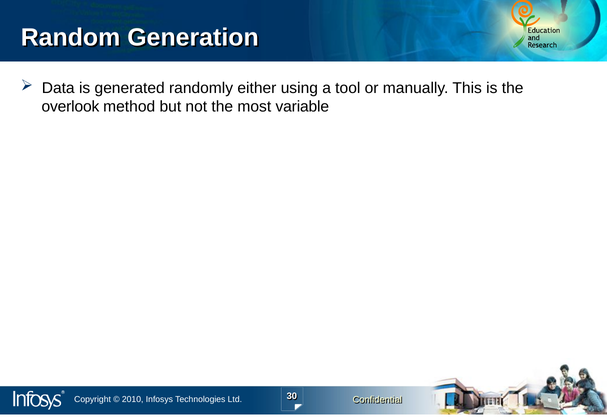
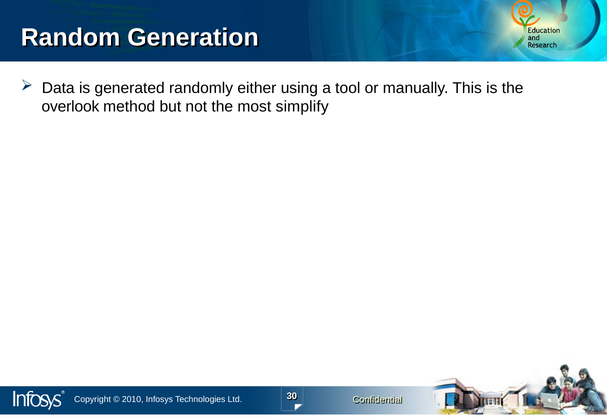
variable: variable -> simplify (302, 107)
